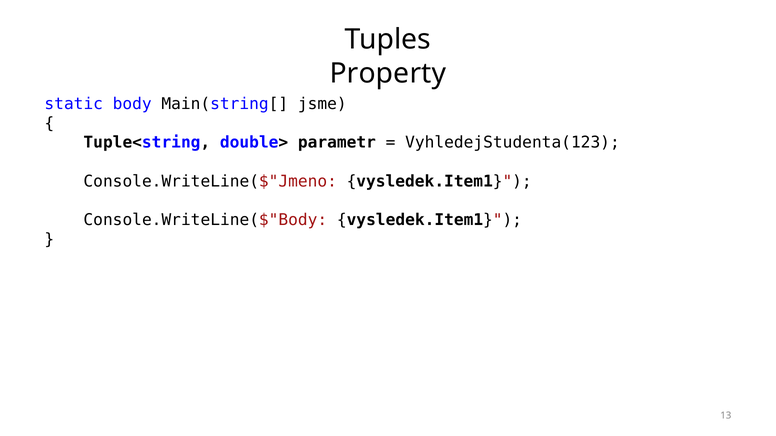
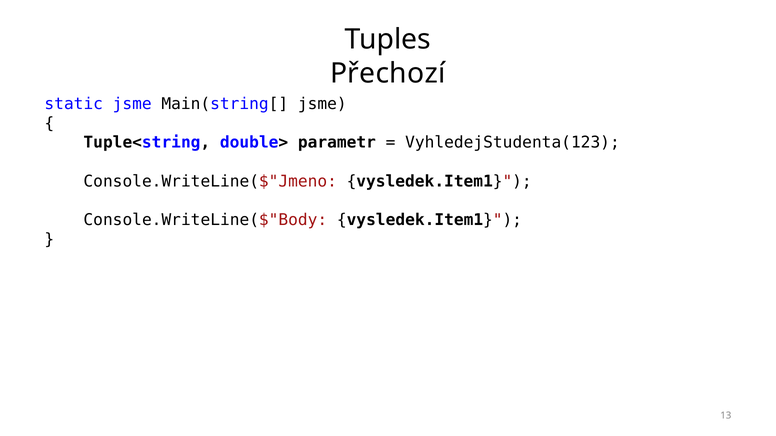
Property: Property -> Přechozí (388, 73)
static body: body -> jsme (132, 104)
